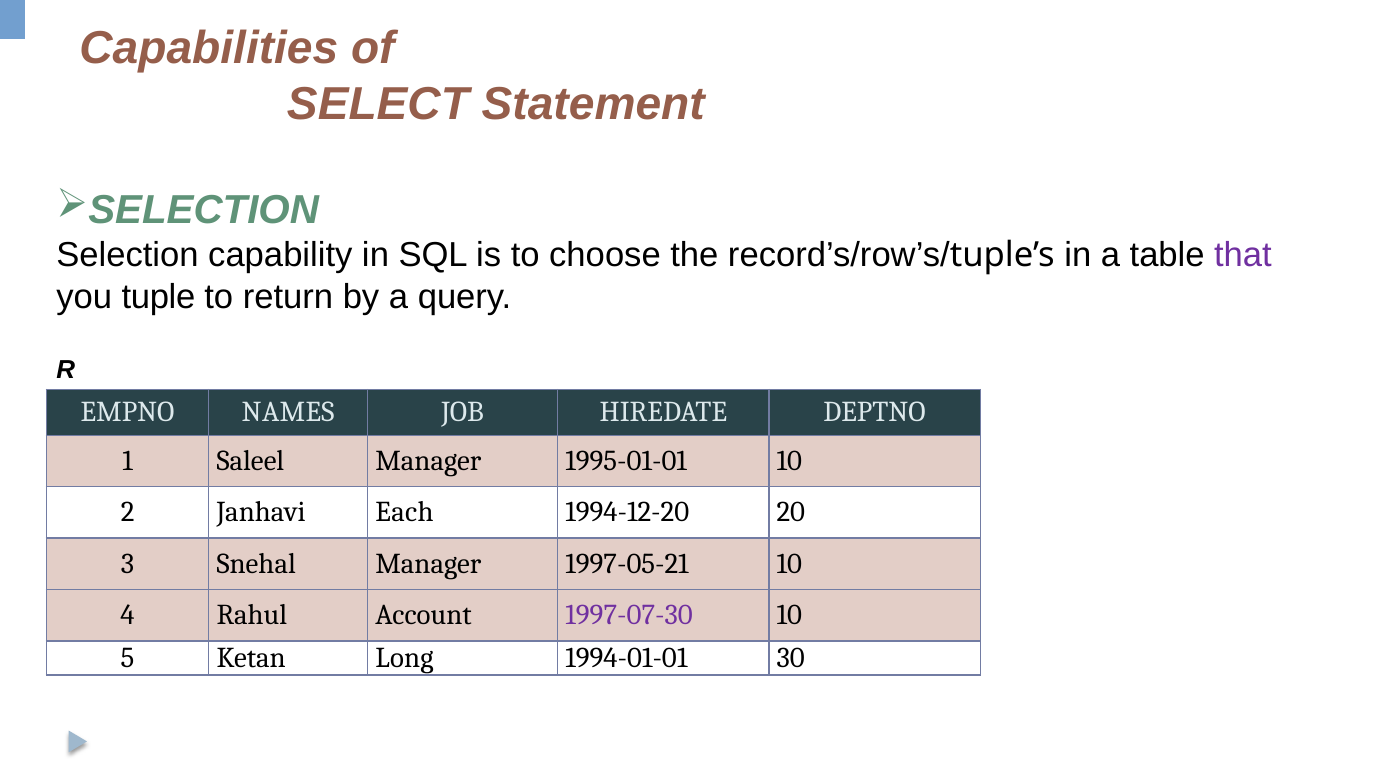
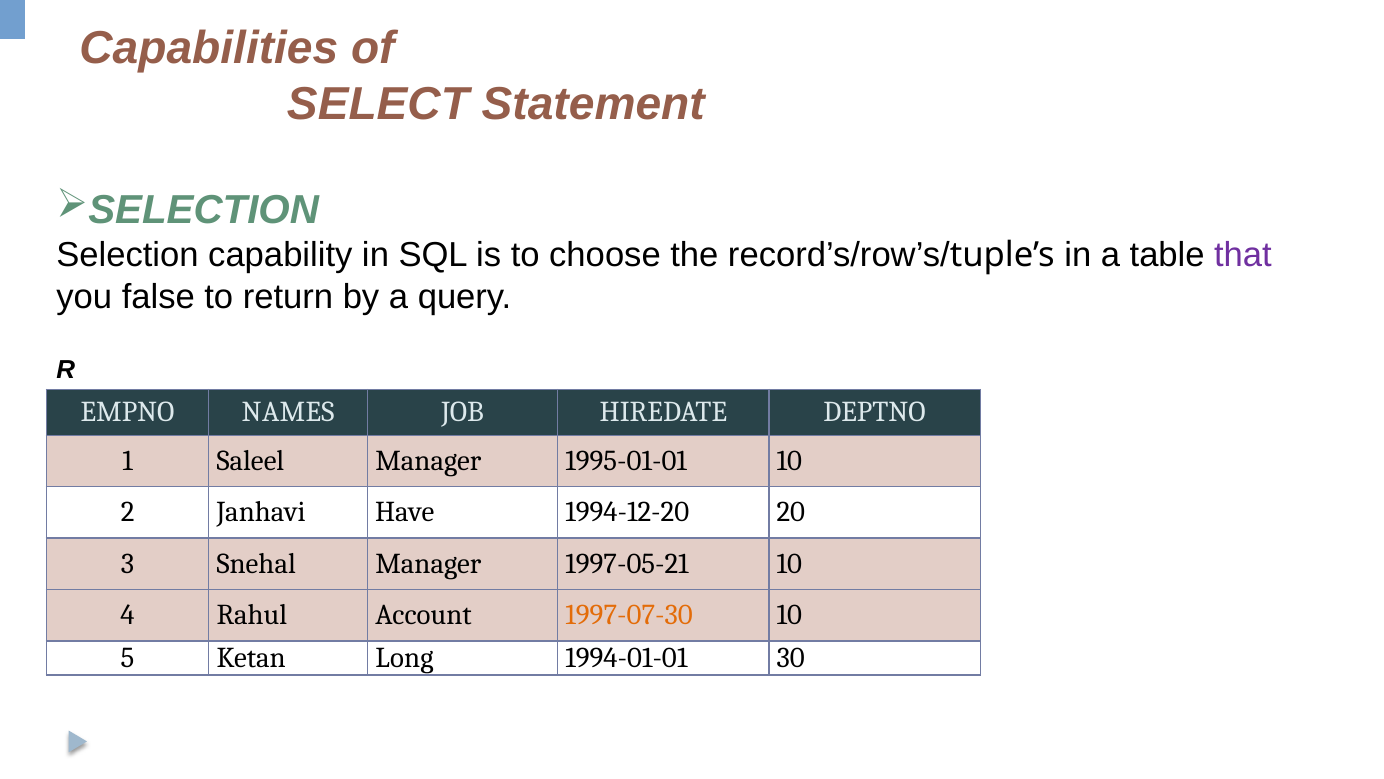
tuple: tuple -> false (158, 296)
Each: Each -> Have (405, 512)
1997-07-30 colour: purple -> orange (629, 615)
